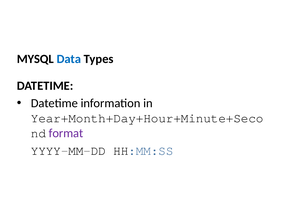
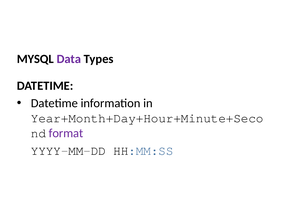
Data colour: blue -> purple (69, 59)
